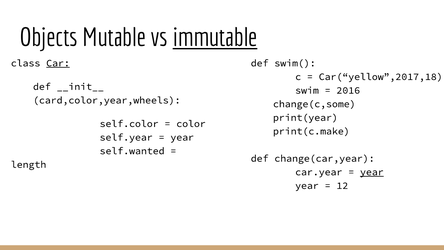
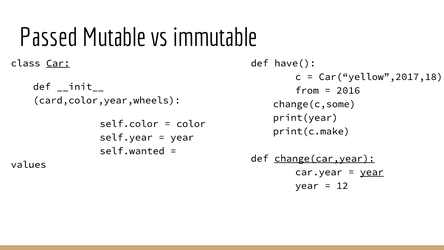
Objects: Objects -> Passed (49, 38)
immutable underline: present -> none (215, 38)
swim(: swim( -> have( (295, 63)
swim: swim -> from (307, 90)
change(car,year underline: none -> present (324, 158)
length: length -> values (29, 164)
